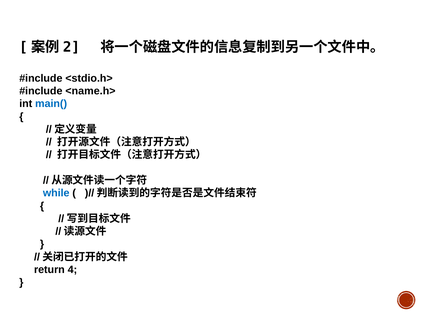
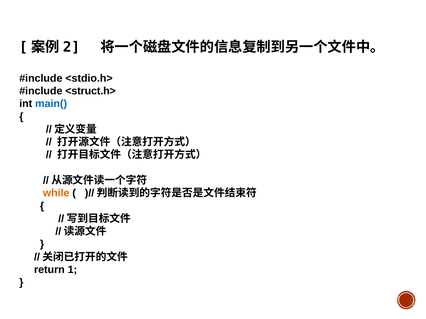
<name.h>: <name.h> -> <struct.h> (91, 91)
while colour: blue -> orange (56, 193)
4: 4 -> 1 (72, 270)
